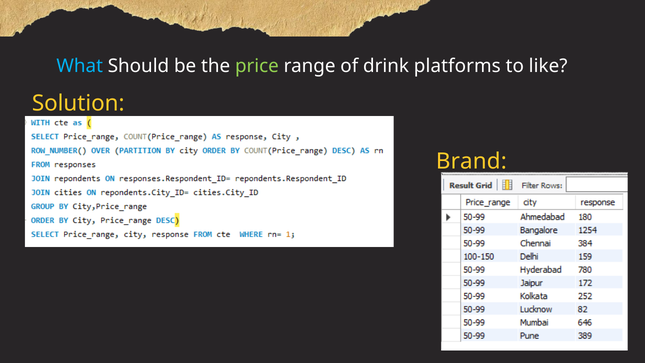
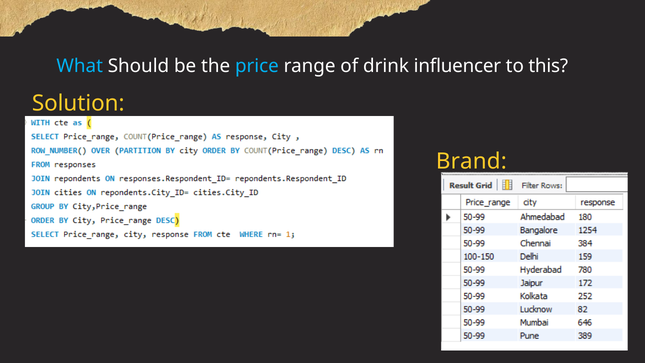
price colour: light green -> light blue (257, 66)
platforms: platforms -> influencer (457, 66)
like: like -> this (548, 66)
